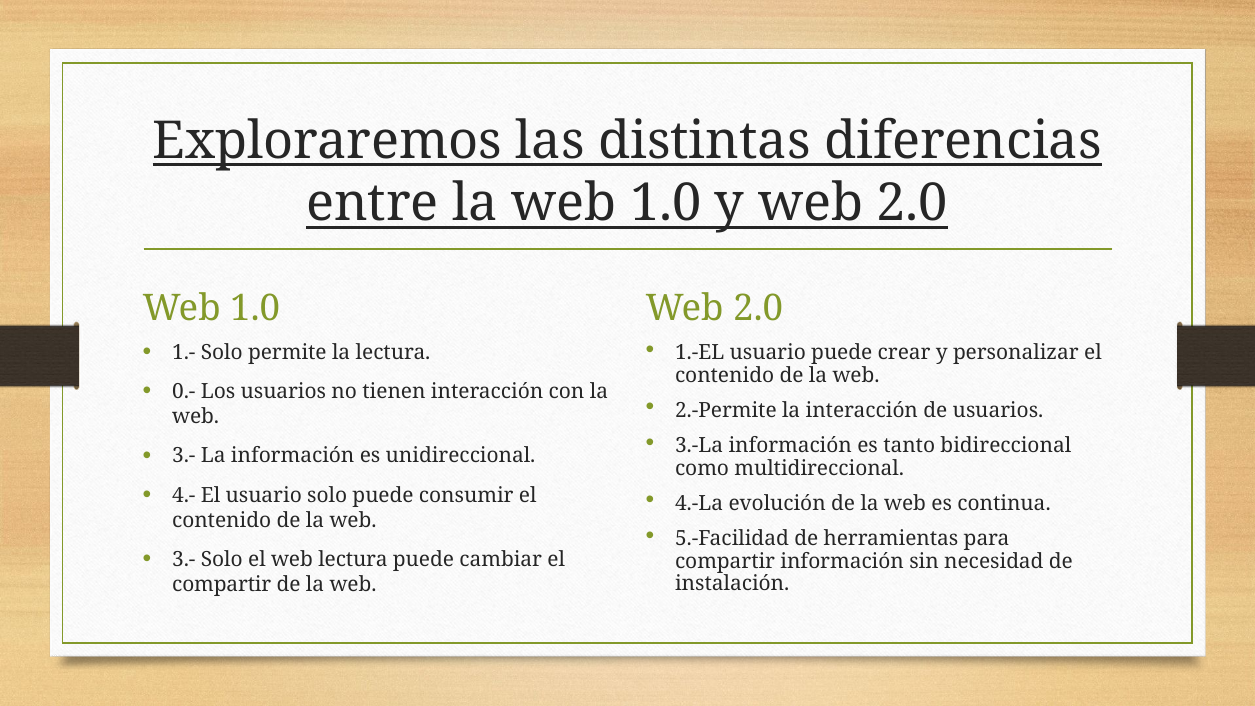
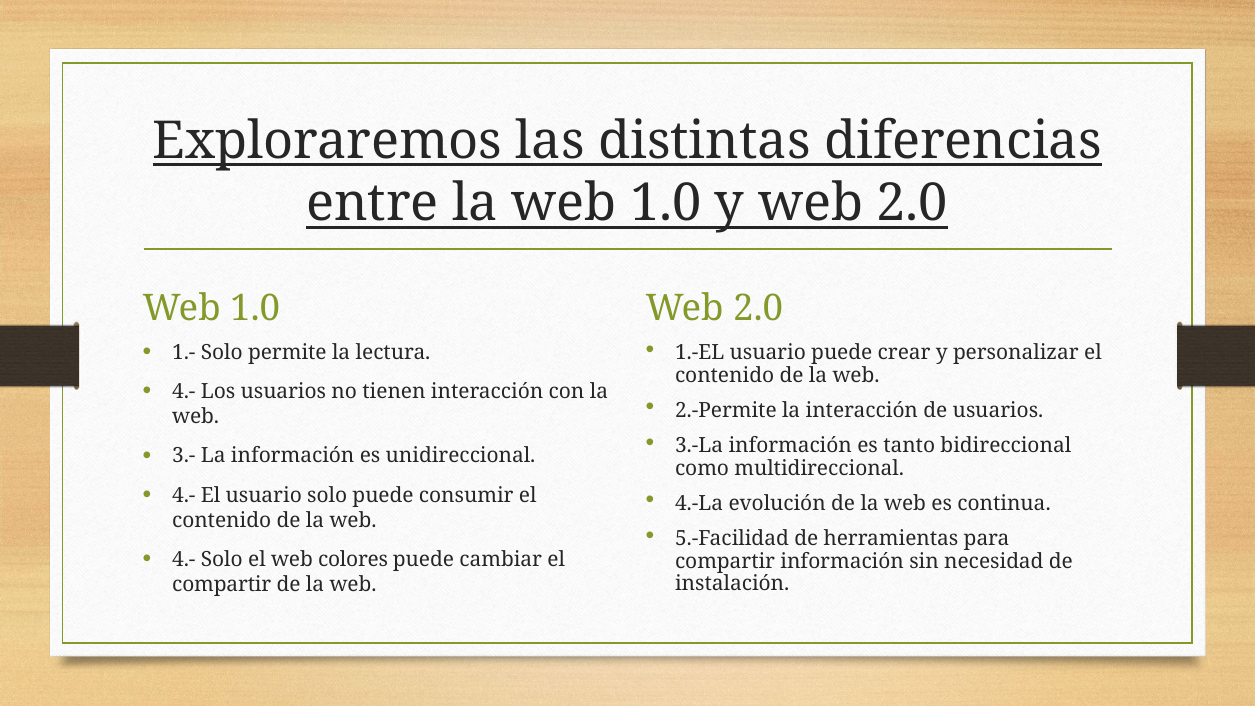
0.-: 0.- -> 4.- (184, 392)
3.-: 3.- -> 4.- (184, 560)
web lectura: lectura -> colores (353, 560)
